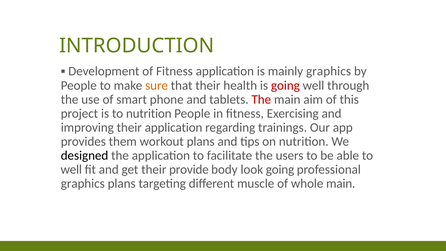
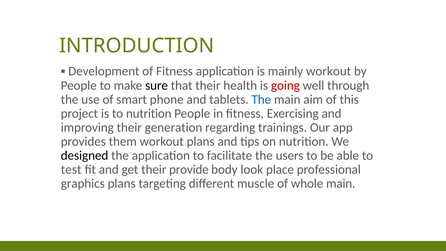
mainly graphics: graphics -> workout (329, 71)
sure colour: orange -> black (157, 85)
The colour: red -> blue (261, 99)
their application: application -> generation (174, 127)
well: well -> test (71, 169)
look going: going -> place (280, 169)
